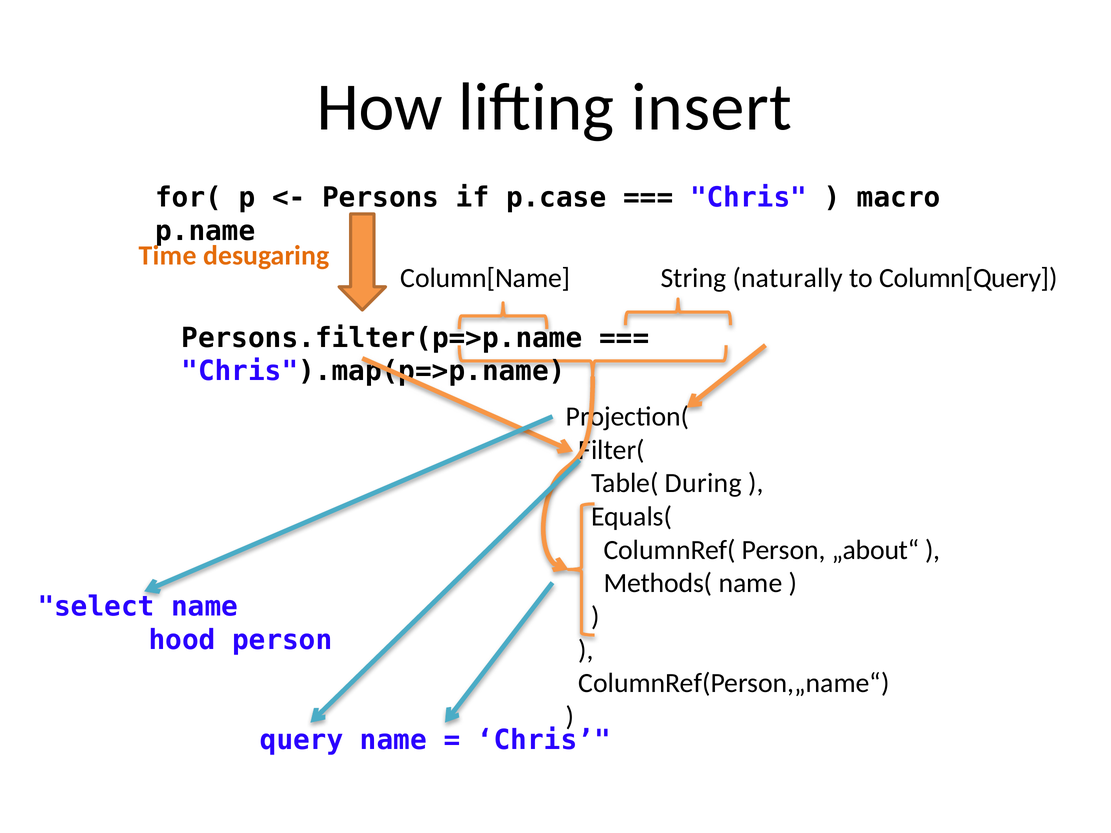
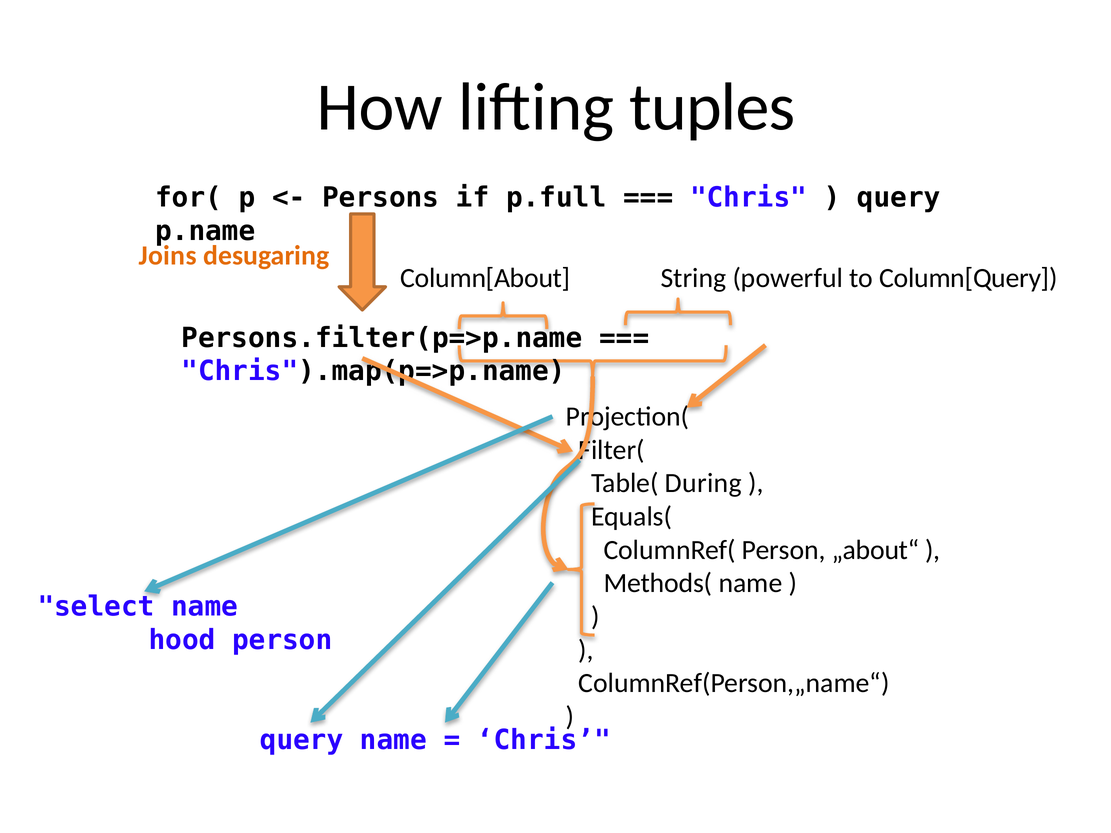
insert: insert -> tuples (712, 108)
p.case: p.case -> p.full (556, 198)
macro: macro -> query (899, 198)
Time: Time -> Joins (168, 256)
Column[Name: Column[Name -> Column[About (485, 278)
naturally: naturally -> powerful (788, 278)
